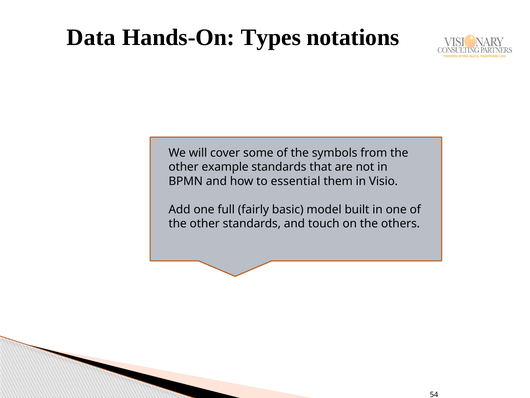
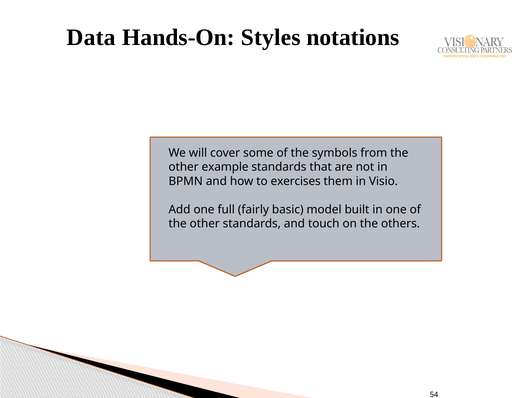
Types: Types -> Styles (271, 37)
essential: essential -> exercises (296, 181)
